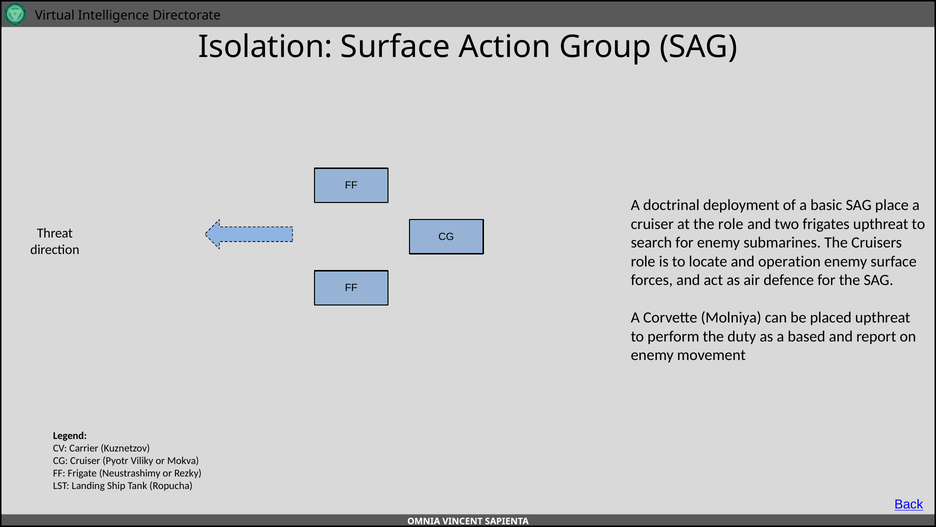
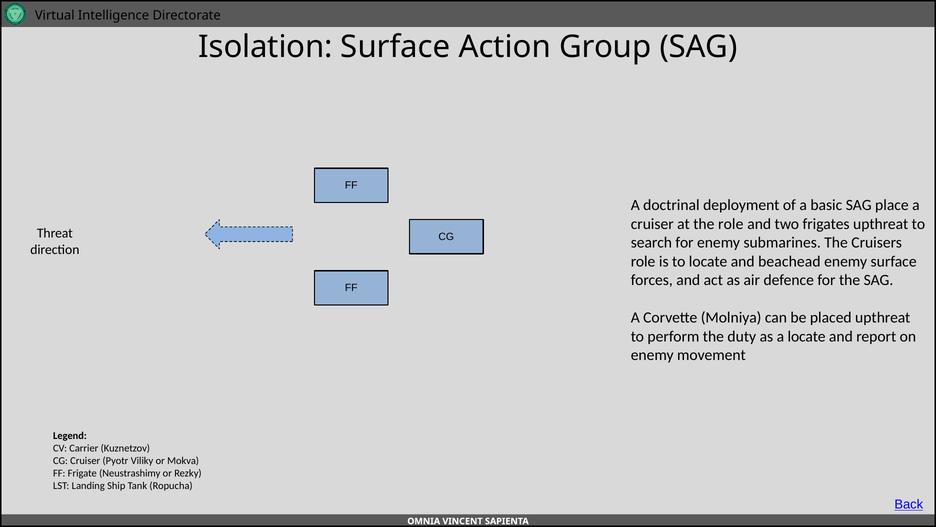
operation: operation -> beachead (789, 261)
a based: based -> locate (807, 336)
